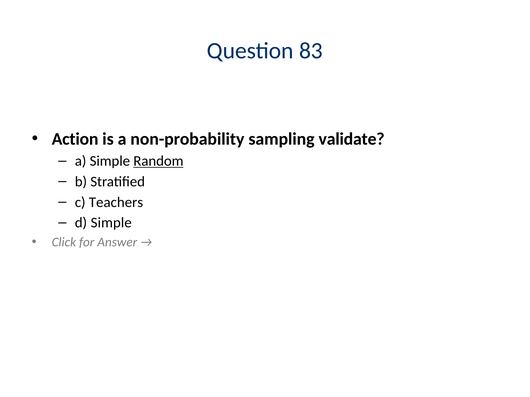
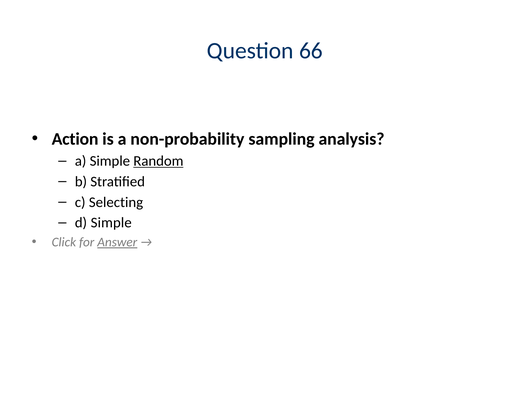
83: 83 -> 66 (311, 51)
validate: validate -> analysis (352, 139)
Teachers: Teachers -> Selecting (116, 202)
Answer underline: none -> present (117, 242)
